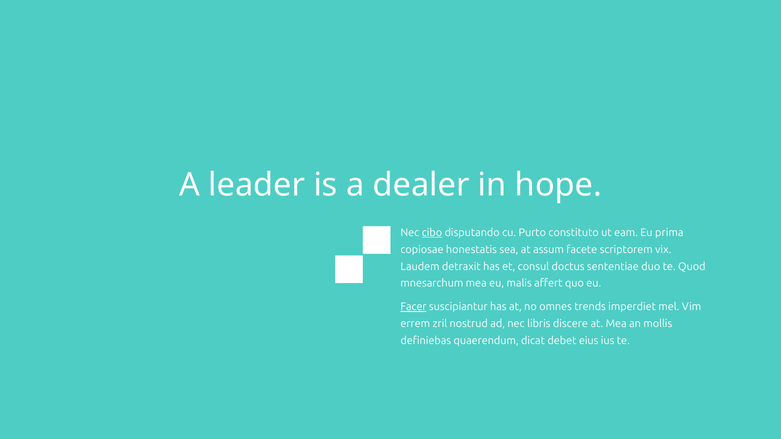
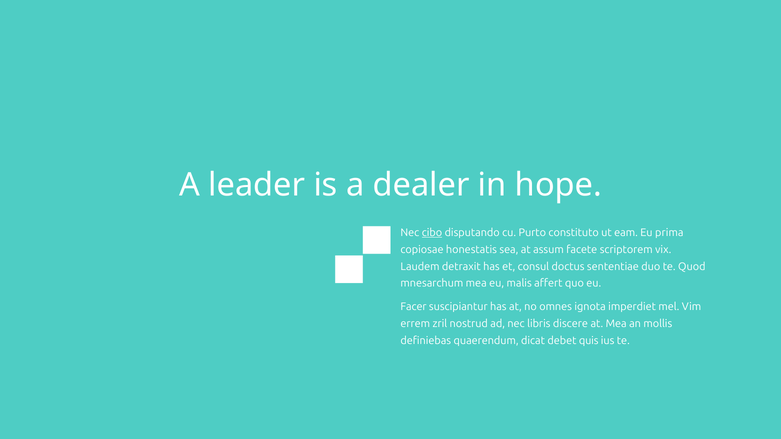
Facer underline: present -> none (414, 307)
trends: trends -> ignota (590, 307)
eius: eius -> quis (589, 341)
